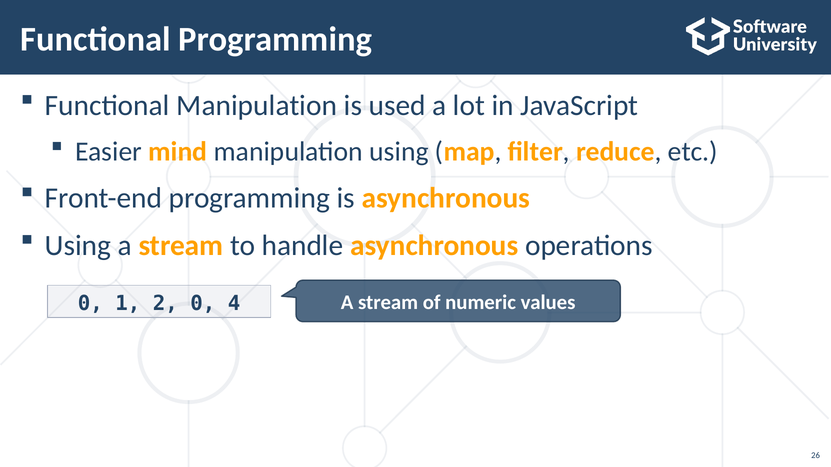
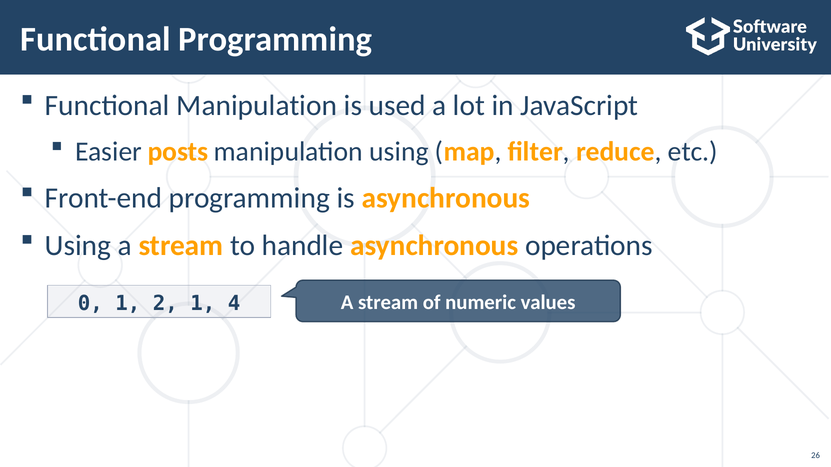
mind: mind -> posts (178, 152)
2 0: 0 -> 1 (203, 304)
